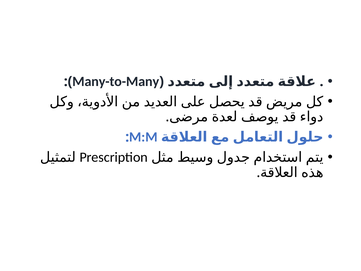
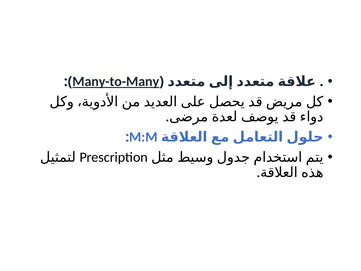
Many-to-Many underline: none -> present (116, 81)
